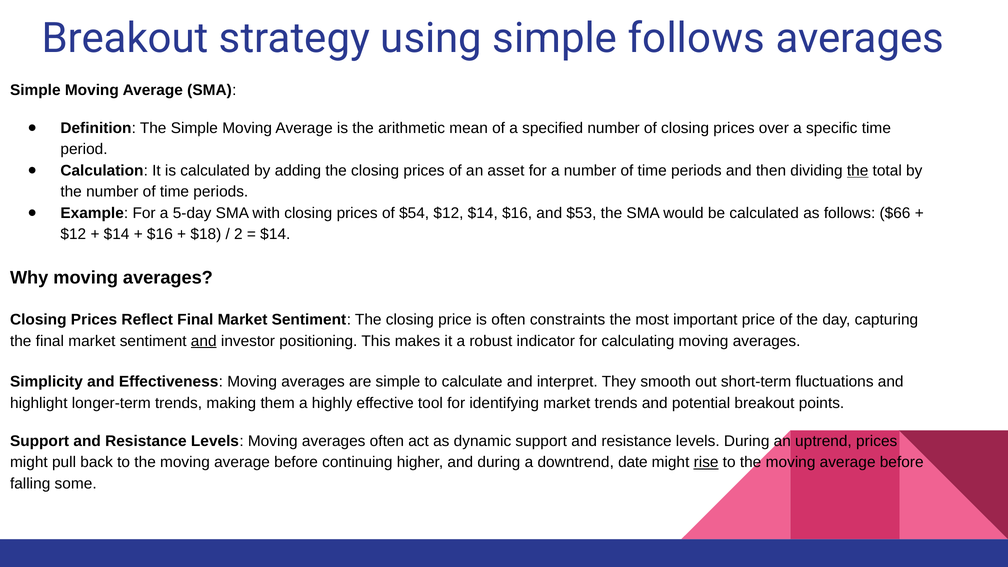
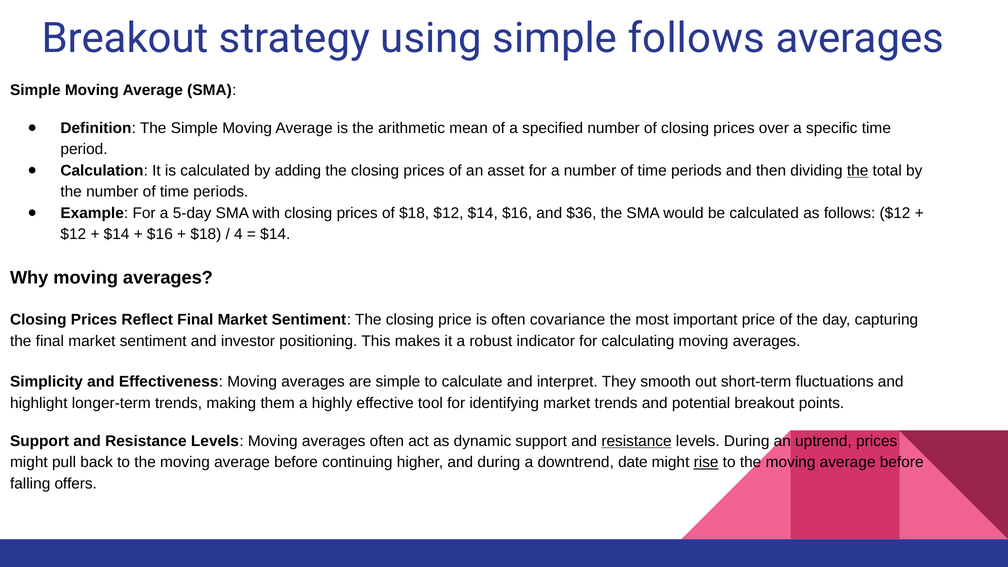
of $54: $54 -> $18 (414, 213)
$53: $53 -> $36 (581, 213)
follows $66: $66 -> $12 (895, 213)
2: 2 -> 4 (238, 234)
constraints: constraints -> covariance (568, 320)
and underline: present -> none (204, 341)
resistance underline: none -> present (637, 441)
some: some -> offers (76, 484)
